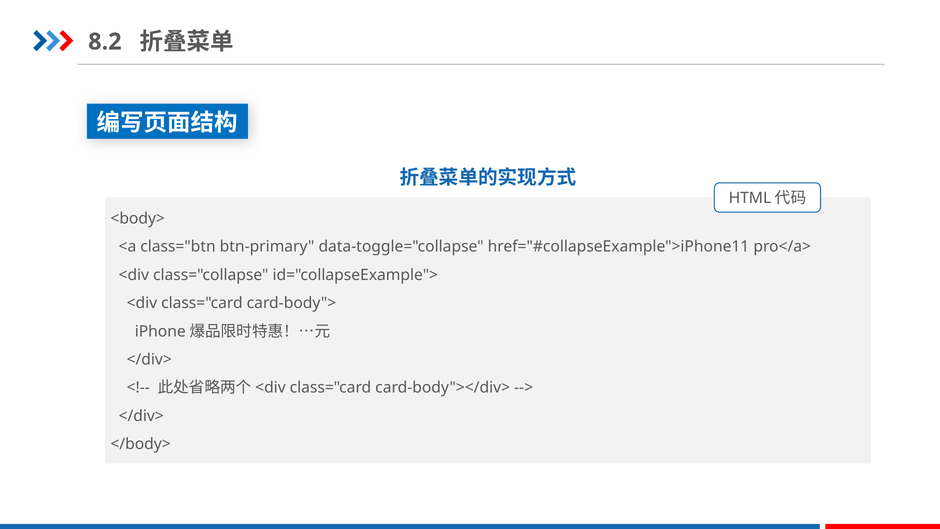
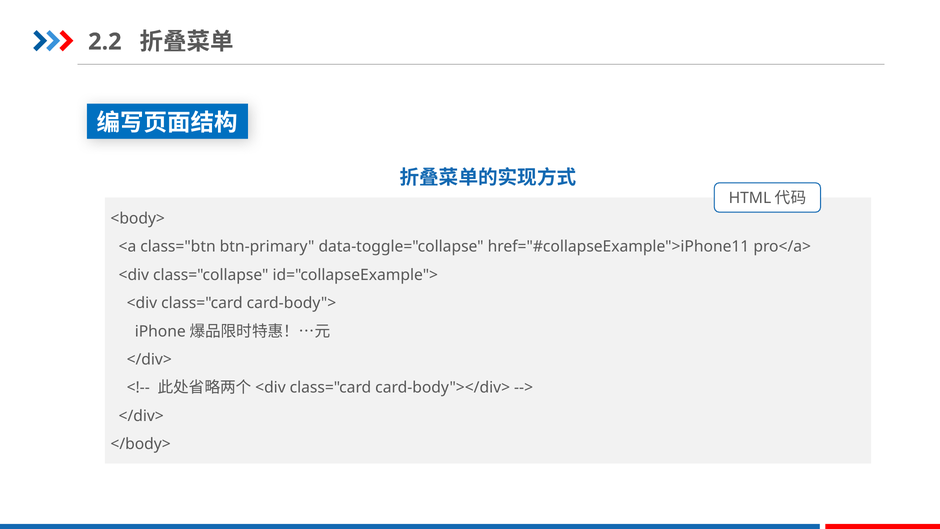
8.2: 8.2 -> 2.2 (105, 42)
